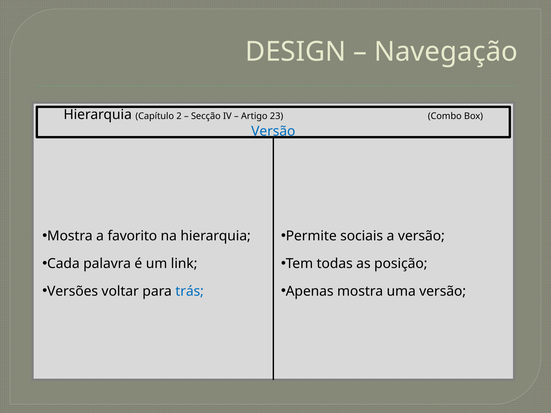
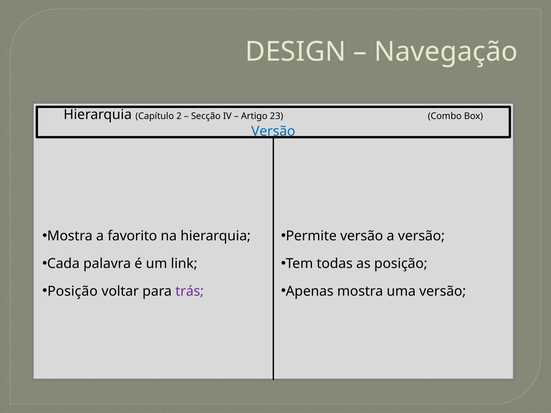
Permite sociais: sociais -> versão (362, 236)
Versões: Versões -> Posição (73, 291)
trás colour: blue -> purple (190, 291)
